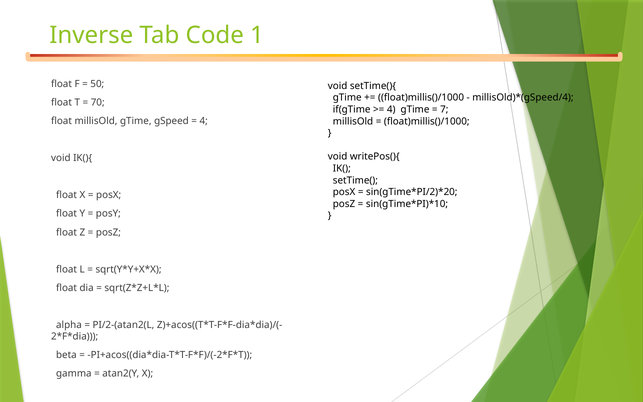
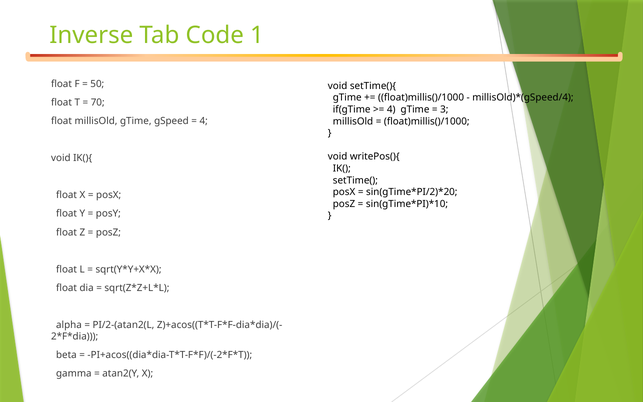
7: 7 -> 3 (444, 109)
